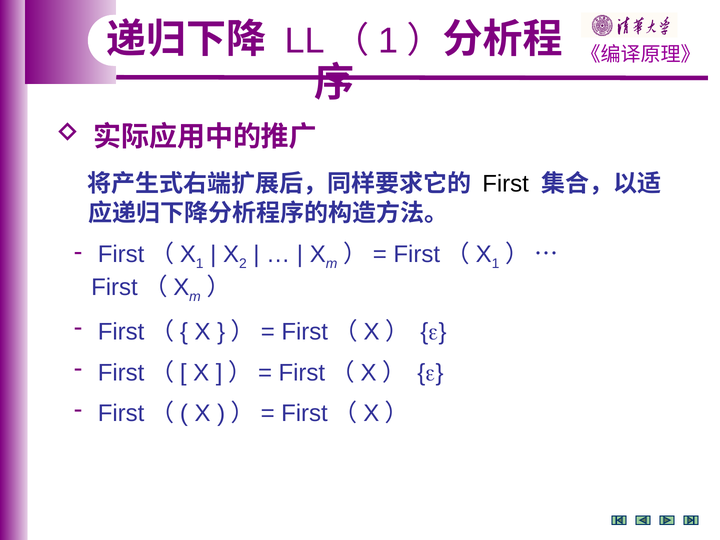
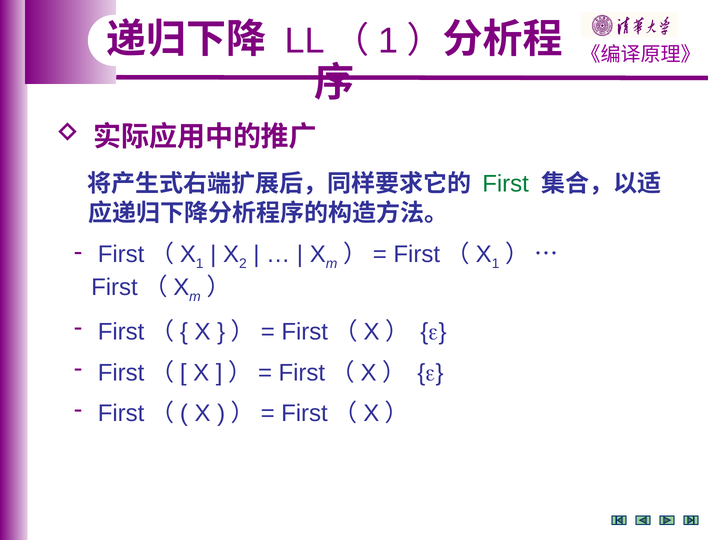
First colour: black -> green (506, 184)
